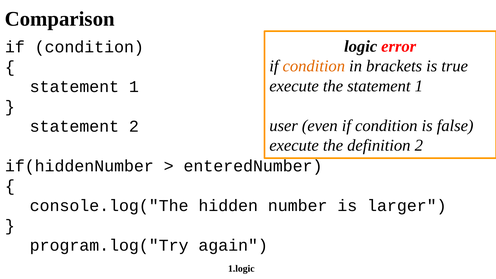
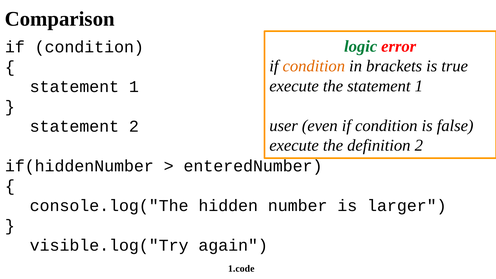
logic colour: black -> green (361, 46)
program.log("Try: program.log("Try -> visible.log("Try (109, 246)
1.logic: 1.logic -> 1.code (241, 269)
